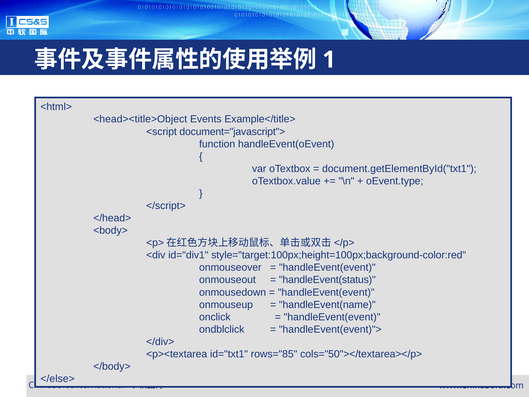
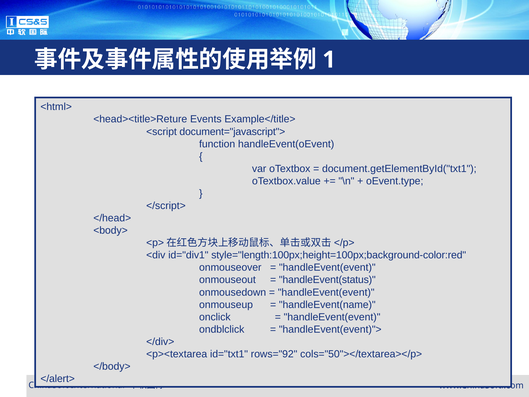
<head><title>Object: <head><title>Object -> <head><title>Reture (140, 119)
style="target:100px;height=100px;background-color:red: style="target:100px;height=100px;background-color:red -> style="length:100px;height=100px;background-color:red (339, 255)
rows="85: rows="85 -> rows="92 (274, 354)
</else>: </else> -> </alert> (58, 379)
